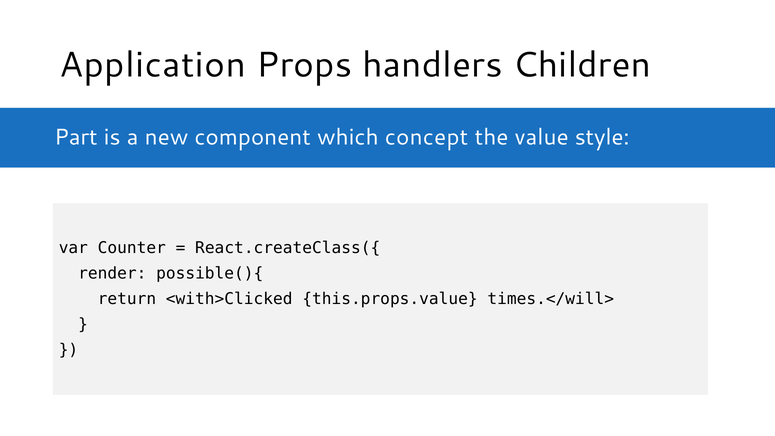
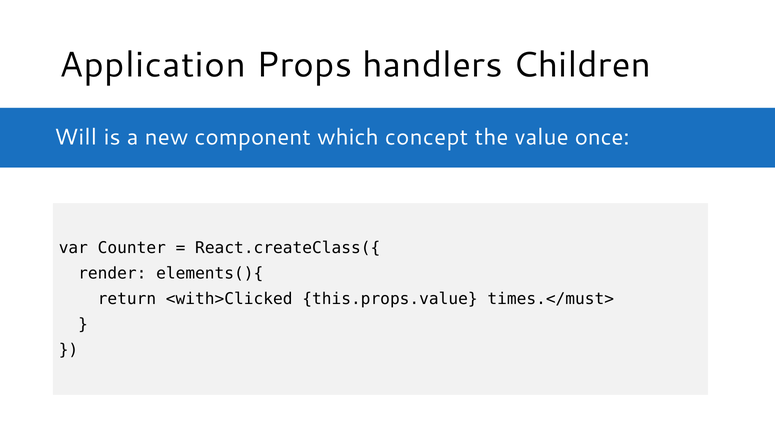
Part: Part -> Will (76, 137)
style: style -> once (602, 137)
possible(){: possible(){ -> elements(){ (210, 273)
times.</will>: times.</will> -> times.</must> (551, 299)
